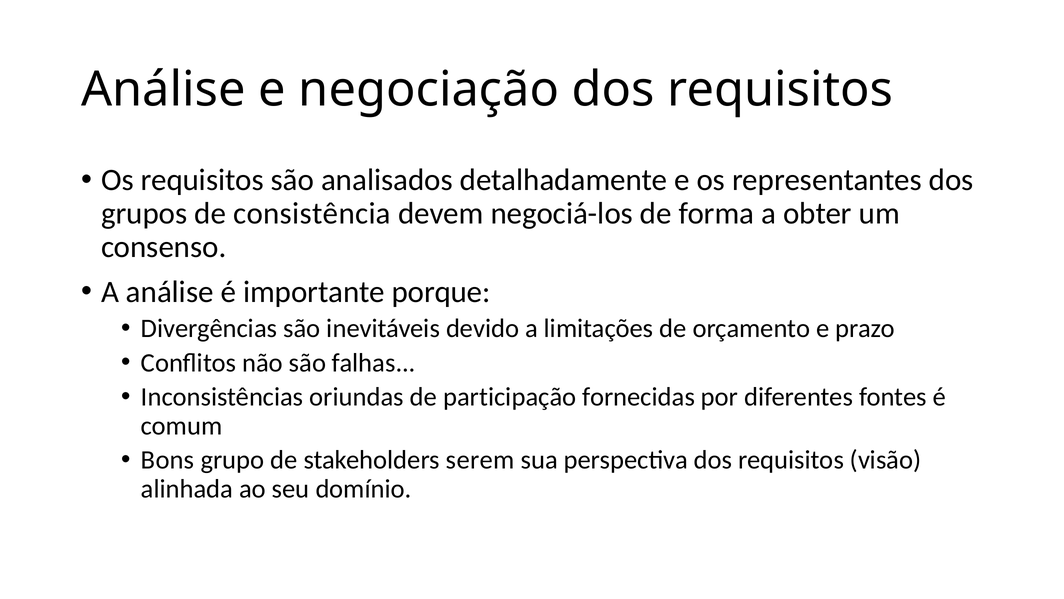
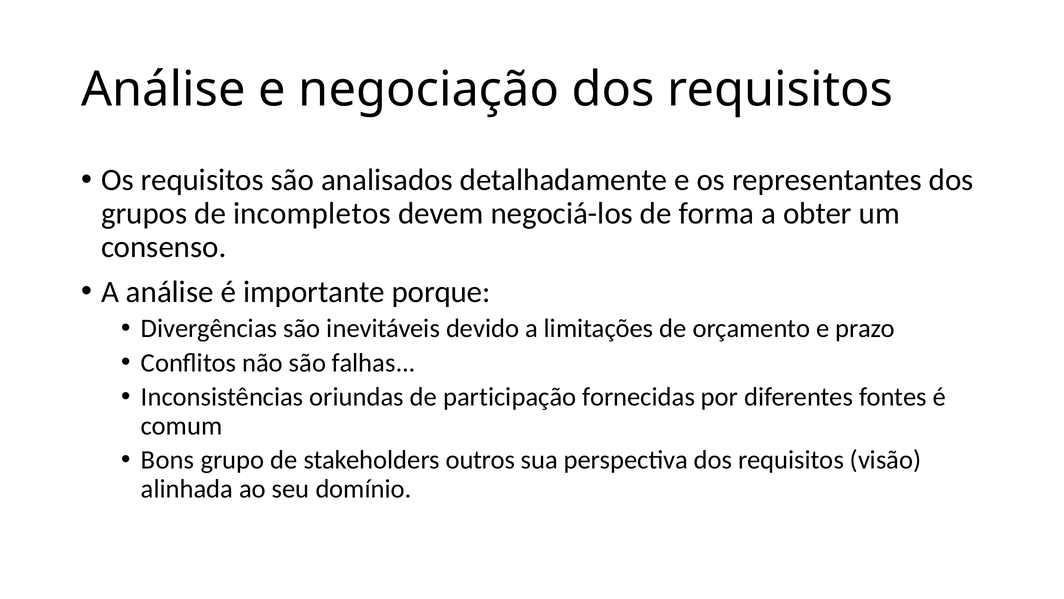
consistência: consistência -> incompletos (312, 213)
serem: serem -> outros (480, 460)
